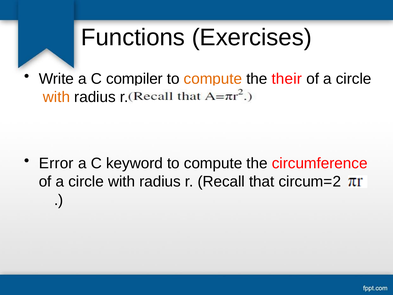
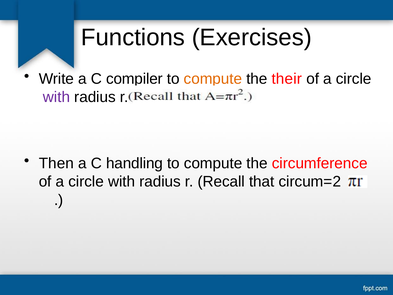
with colour: orange -> purple (56, 97)
Error: Error -> Then (56, 163)
keyword: keyword -> handling (134, 163)
